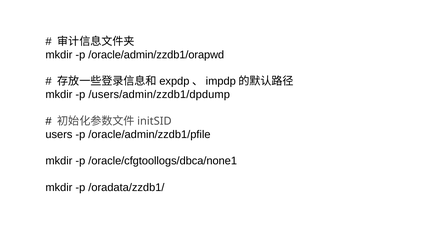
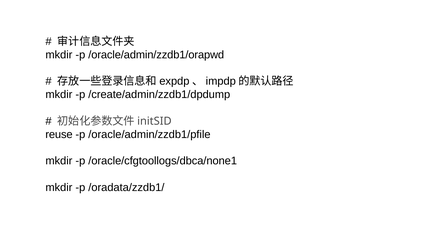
/users/admin/zzdb1/dpdump: /users/admin/zzdb1/dpdump -> /create/admin/zzdb1/dpdump (159, 94)
users: users -> reuse (59, 134)
